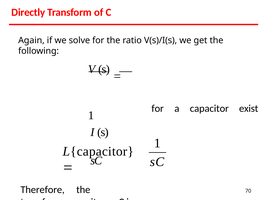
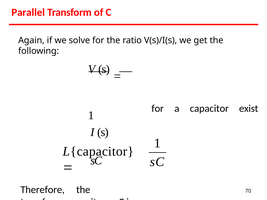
Directly: Directly -> Parallel (28, 12)
